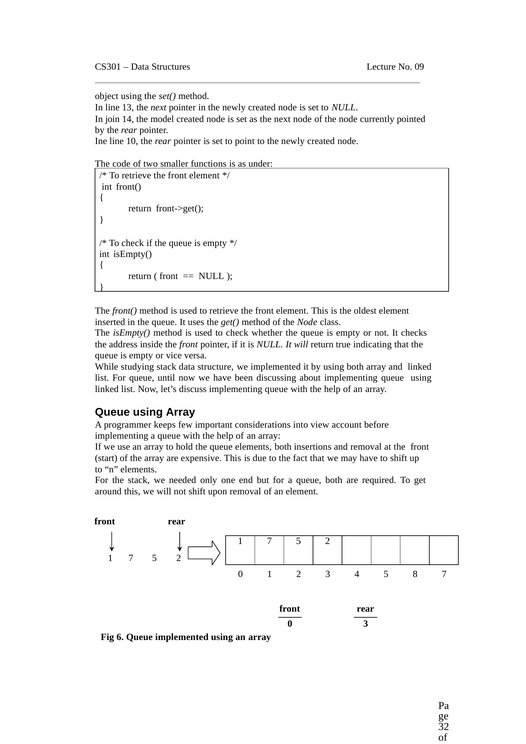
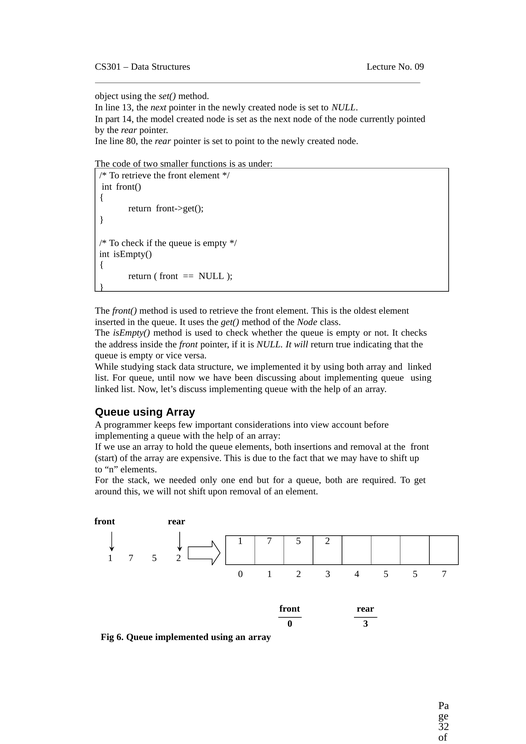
join: join -> part (112, 119)
10: 10 -> 80 (132, 141)
5 8: 8 -> 5 (415, 574)
